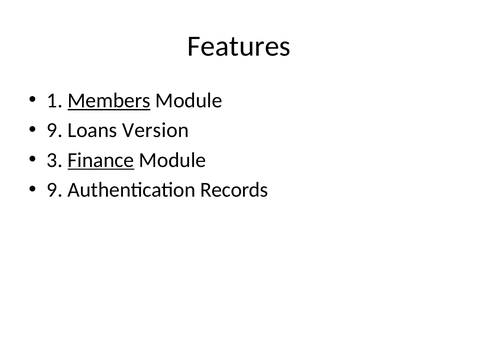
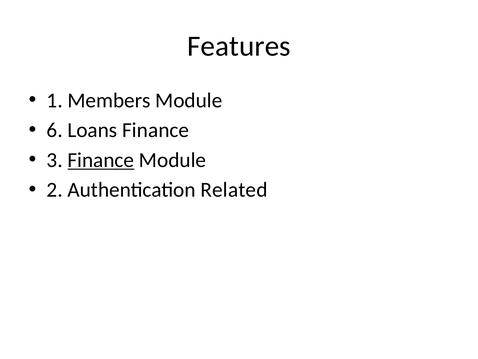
Members underline: present -> none (109, 100)
9: 9 -> 6 (55, 130)
Loans Version: Version -> Finance (156, 130)
9: 9 -> 2 (55, 190)
Records: Records -> Related (234, 190)
